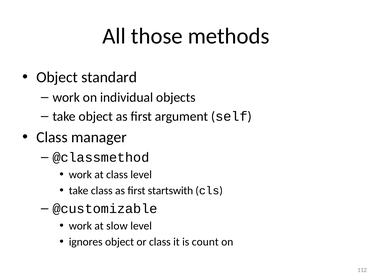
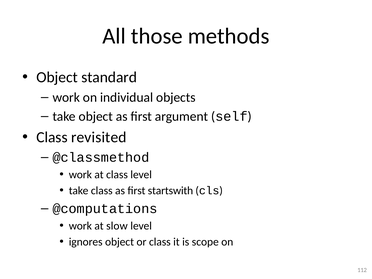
manager: manager -> revisited (99, 137)
@customizable: @customizable -> @computations (105, 209)
count: count -> scope (205, 242)
